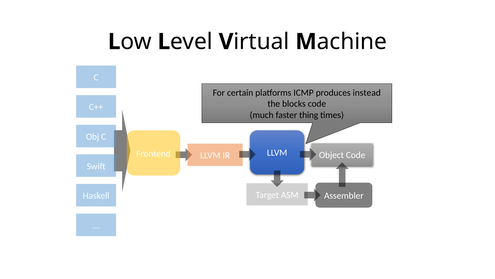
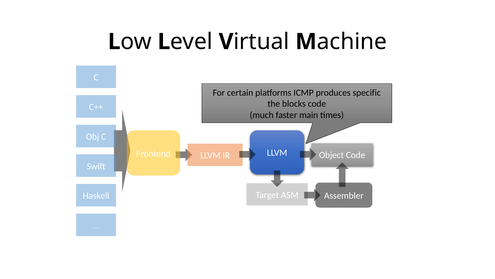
instead: instead -> specific (367, 92)
thing: thing -> main (309, 115)
